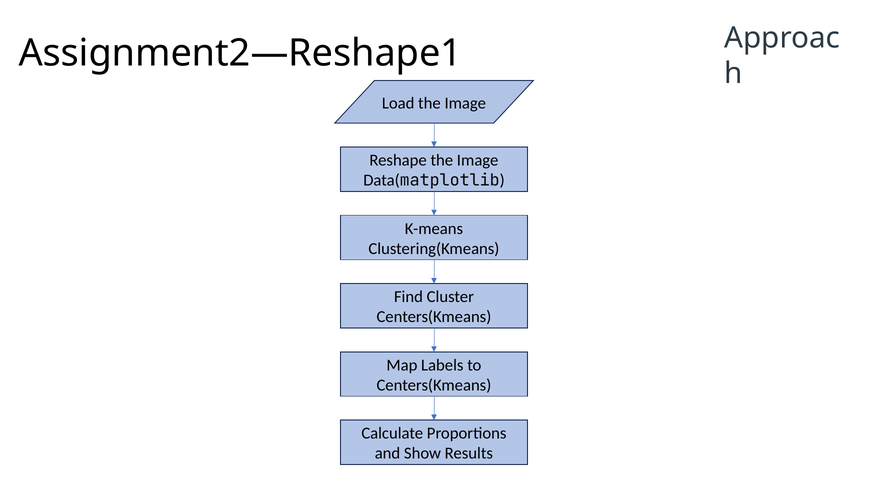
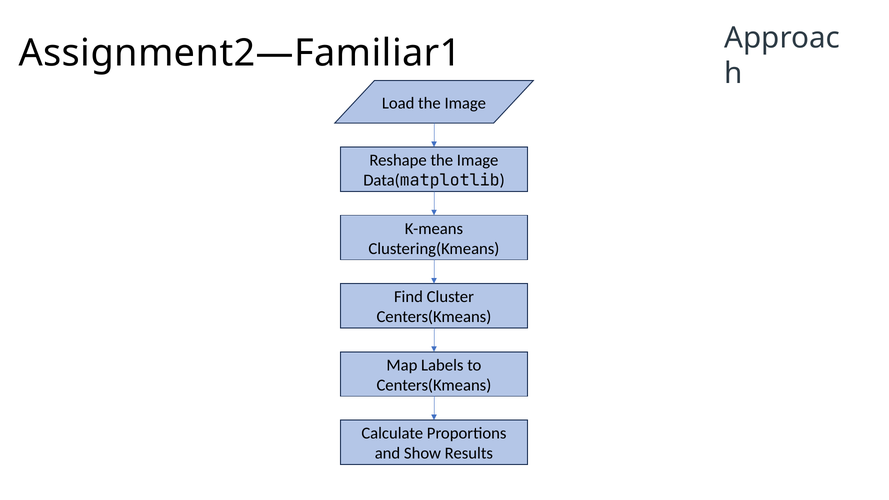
Assignment2—Reshape1: Assignment2—Reshape1 -> Assignment2—Familiar1 (240, 53)
